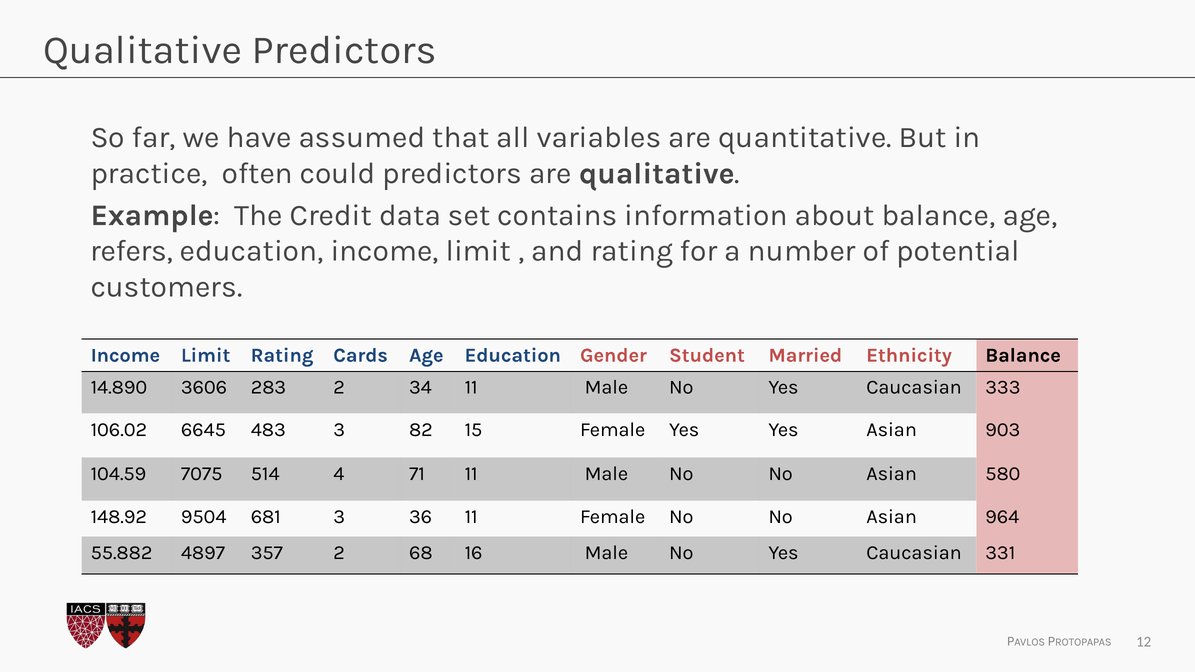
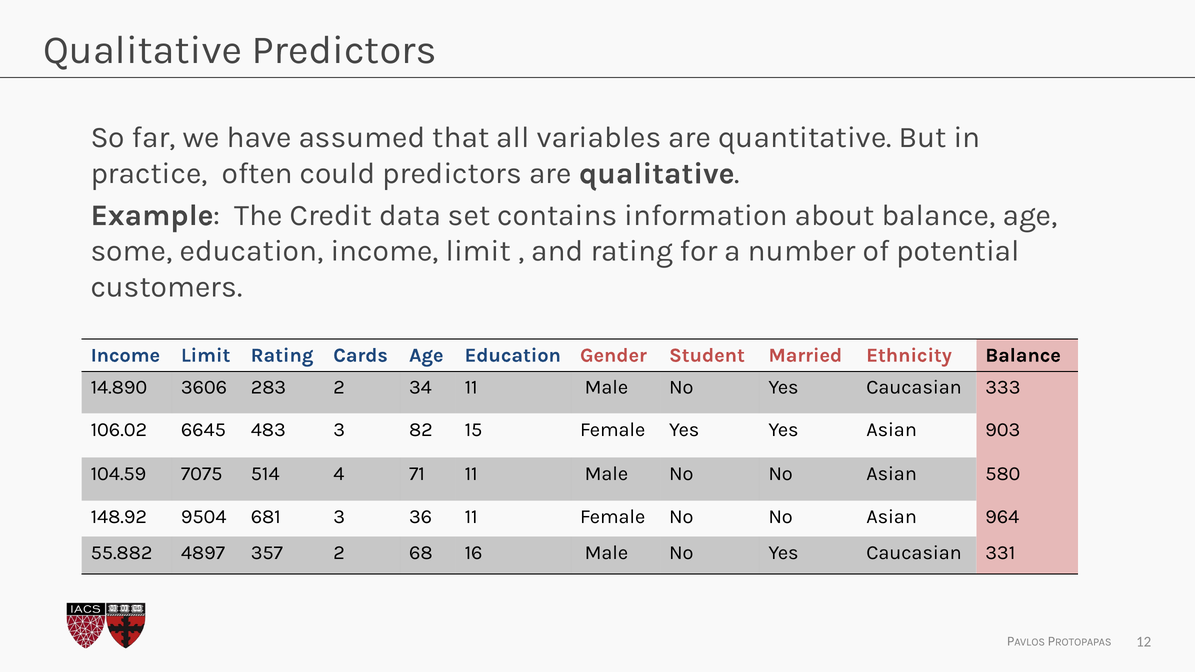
refers: refers -> some (132, 251)
